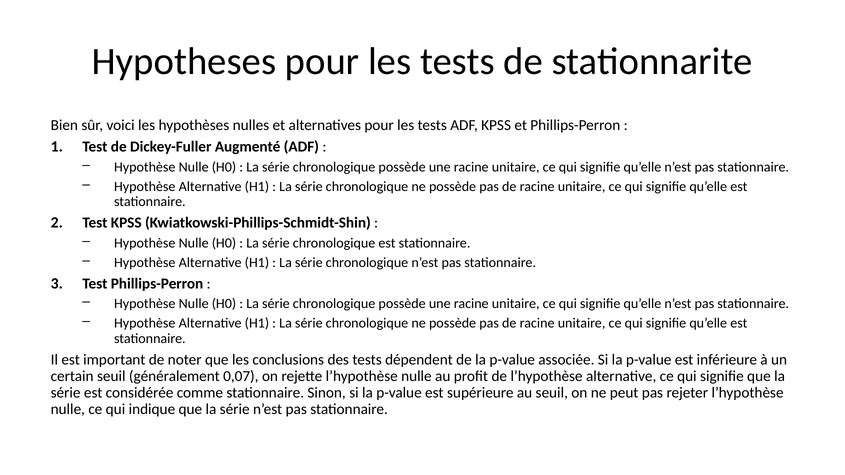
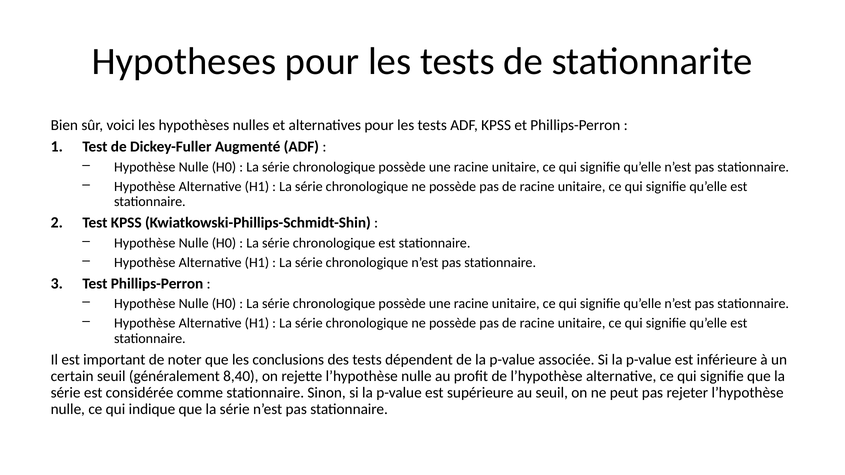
0,07: 0,07 -> 8,40 (241, 376)
